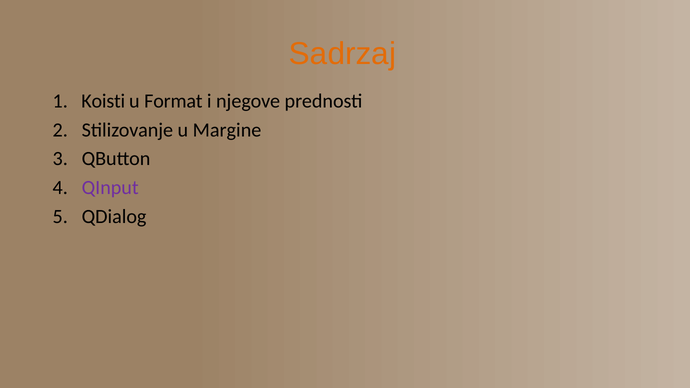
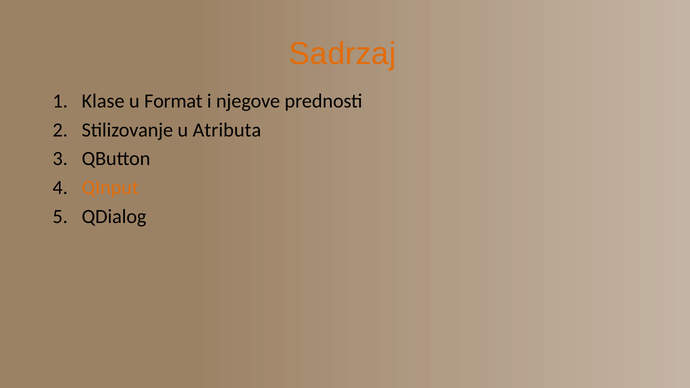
Koisti: Koisti -> Klase (103, 101)
Margine: Margine -> Atributa (227, 130)
QInput colour: purple -> orange (110, 188)
